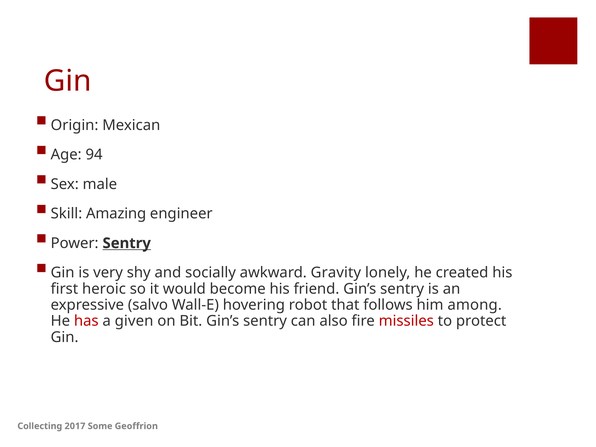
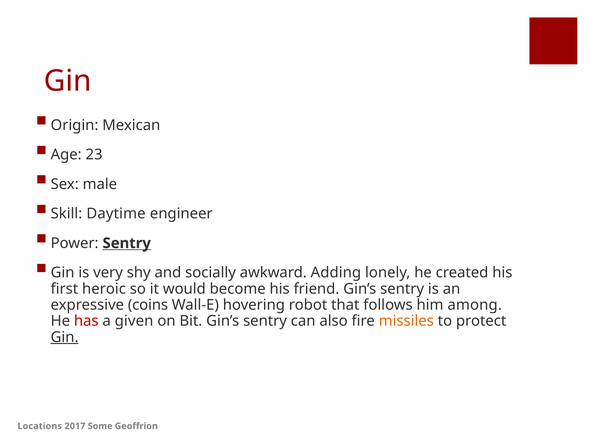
94: 94 -> 23 (94, 155)
Amazing: Amazing -> Daytime (116, 214)
Gravity: Gravity -> Adding (336, 273)
salvo: salvo -> coins (148, 305)
missiles colour: red -> orange (406, 321)
Gin underline: none -> present (65, 337)
Collecting: Collecting -> Locations (40, 426)
